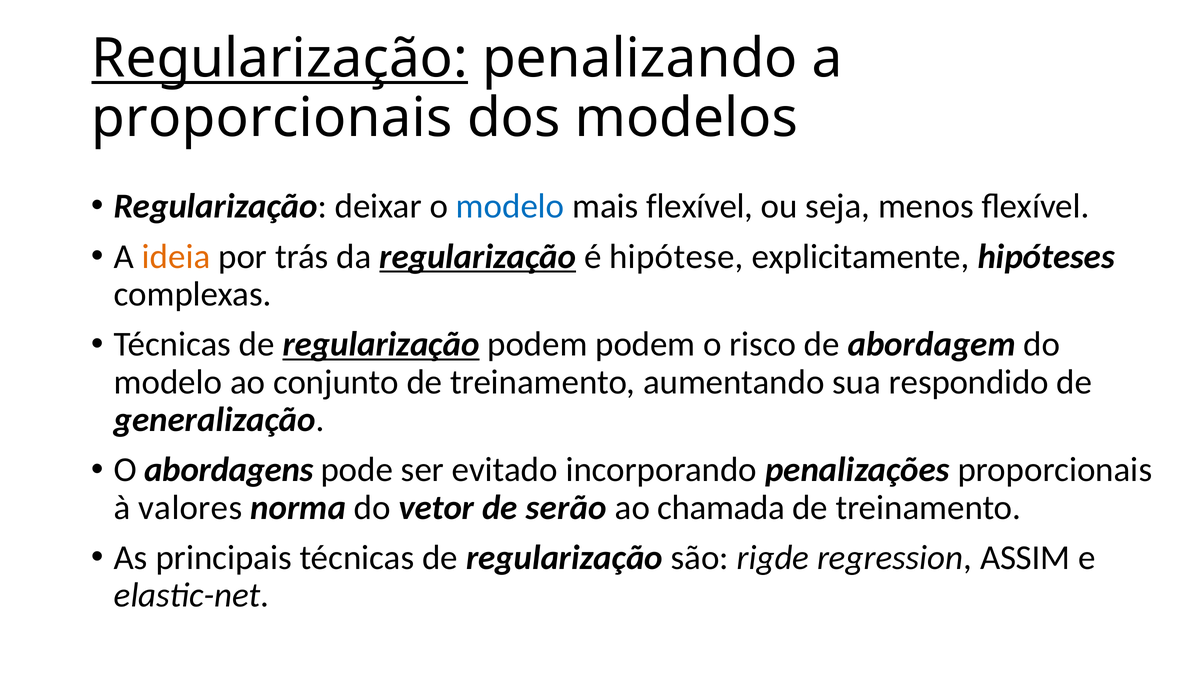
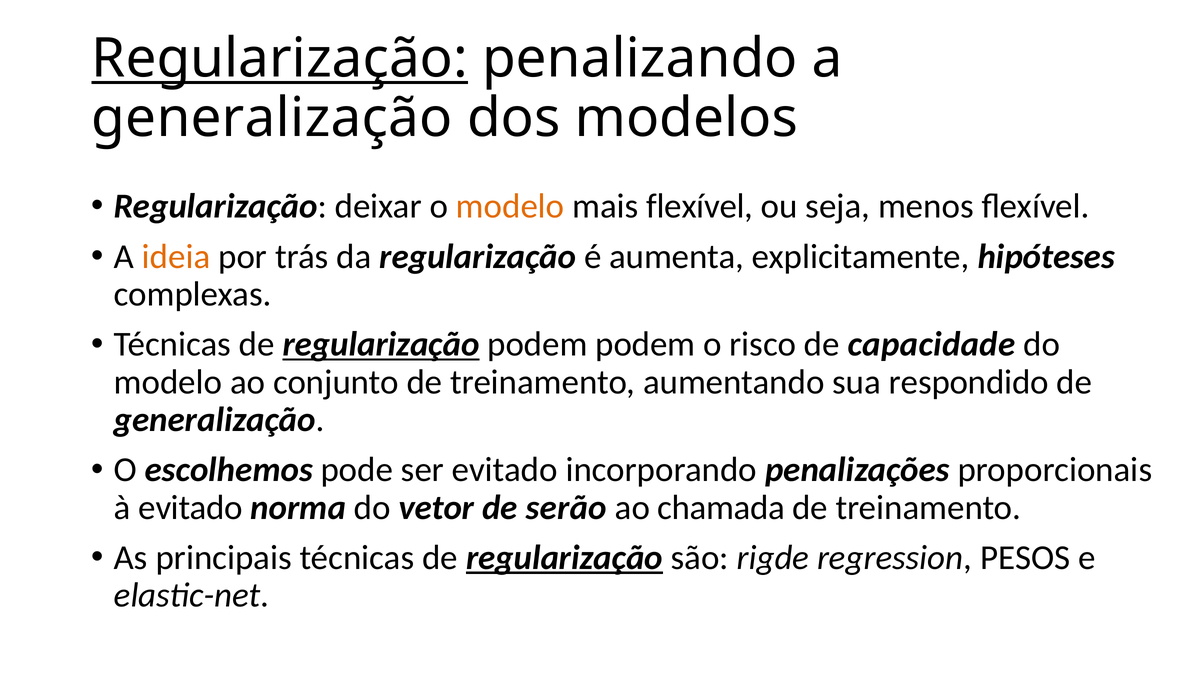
proporcionais: proporcionais -> generalização (272, 118)
modelo colour: blue -> orange (510, 206)
regularização underline: present -> none (478, 257)
hipótese: hipótese -> aumenta (677, 257)
abordagem: abordagem -> capacidade (932, 345)
abordagens: abordagens -> escolhemos (229, 470)
à valores: valores -> evitado (191, 508)
regularização underline: none -> present (564, 558)
ASSIM: ASSIM -> PESOS (1025, 558)
